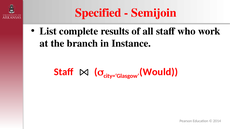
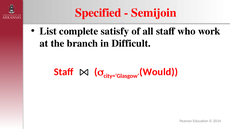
results: results -> satisfy (115, 31)
Instance: Instance -> Difficult (131, 44)
